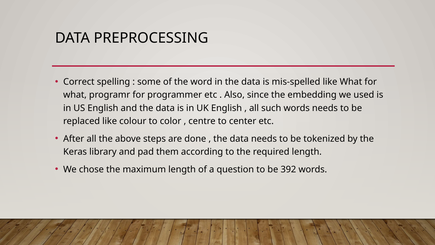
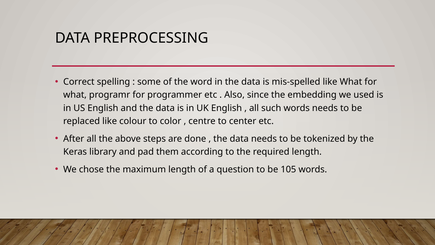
392: 392 -> 105 (288, 169)
